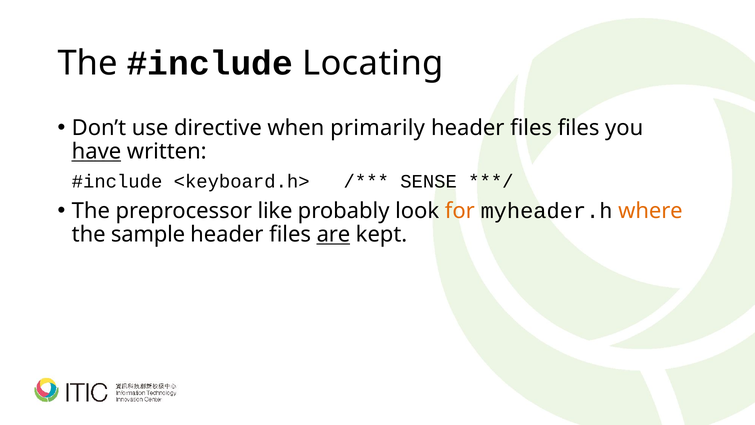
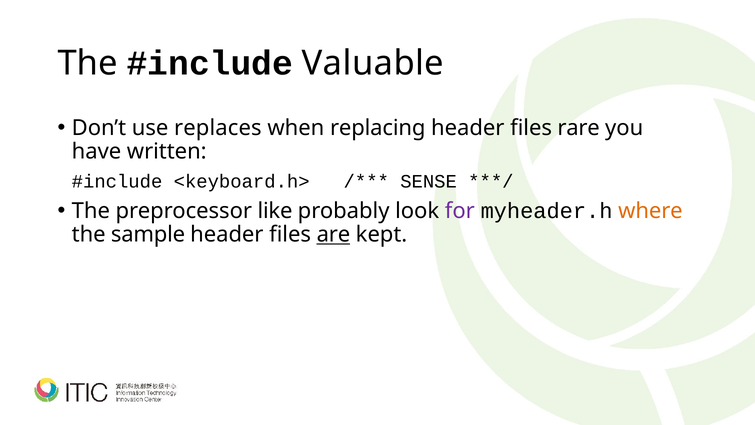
Locating: Locating -> Valuable (373, 63)
directive: directive -> replaces (218, 128)
primarily: primarily -> replacing (378, 128)
files files: files -> rare (579, 128)
have underline: present -> none (96, 151)
for colour: orange -> purple (460, 211)
